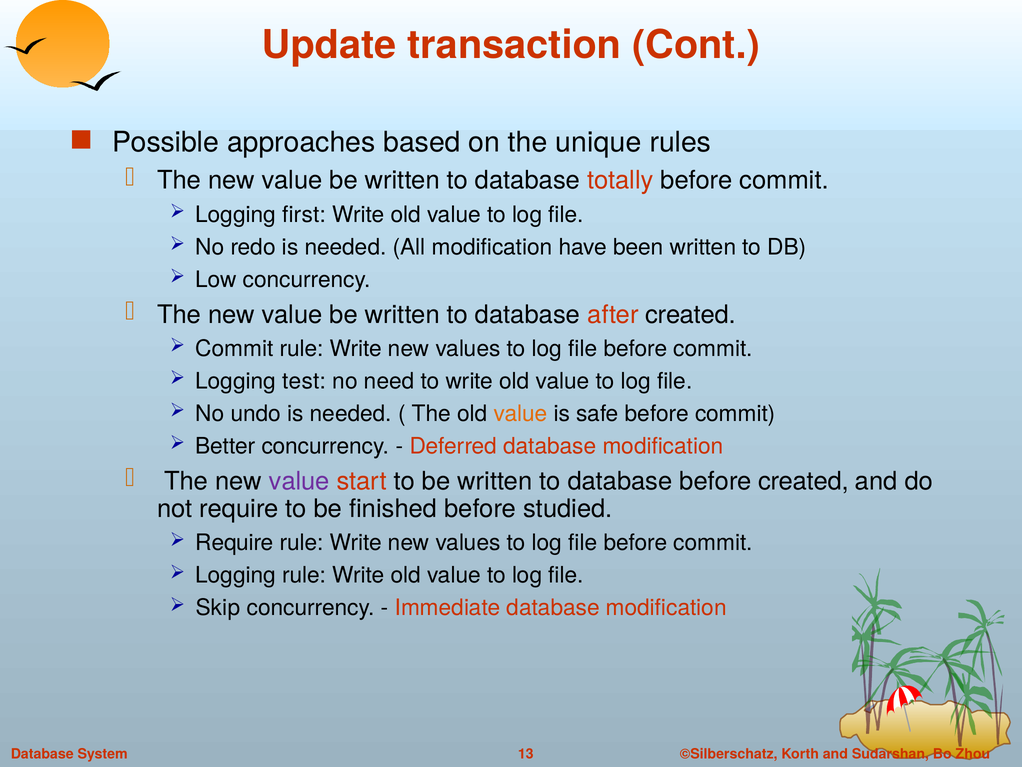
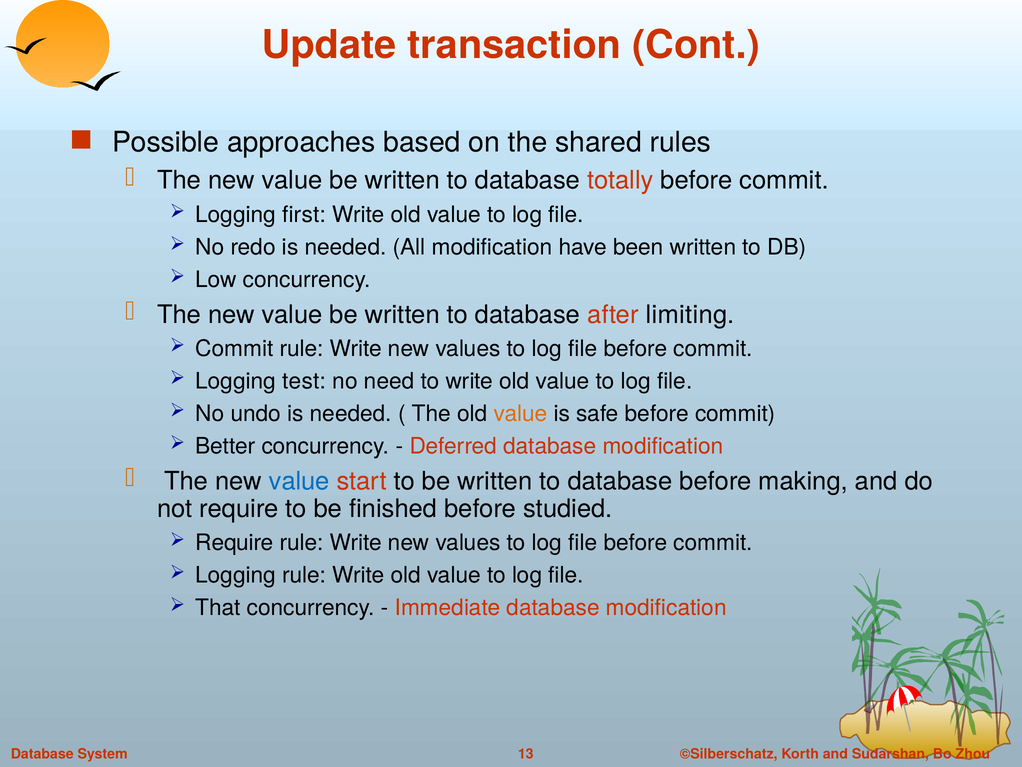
unique: unique -> shared (599, 142)
after created: created -> limiting (690, 314)
value colour: purple -> blue (299, 481)
before created: created -> making (803, 481)
Skip: Skip -> That (218, 607)
